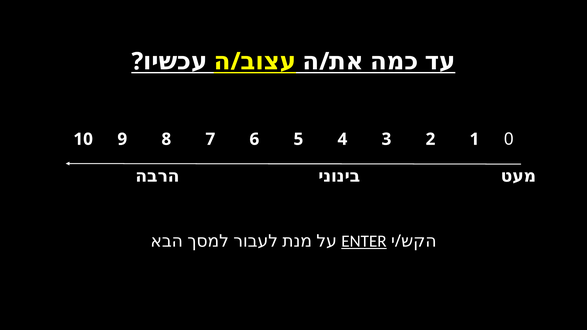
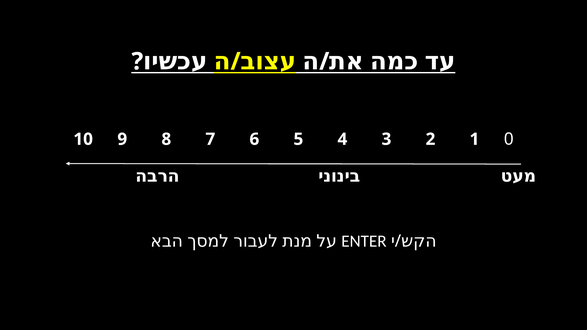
ENTER underline: present -> none (364, 241)
